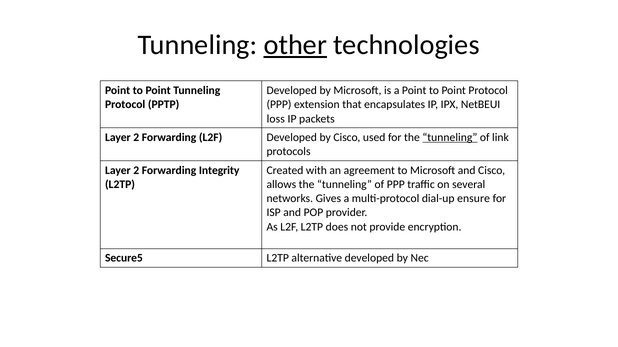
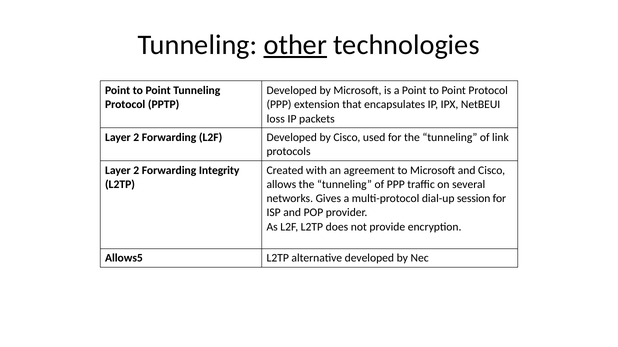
tunneling underline: present -> none (450, 138)
ensure: ensure -> session (474, 199)
Secure5: Secure5 -> Allows5 (124, 259)
